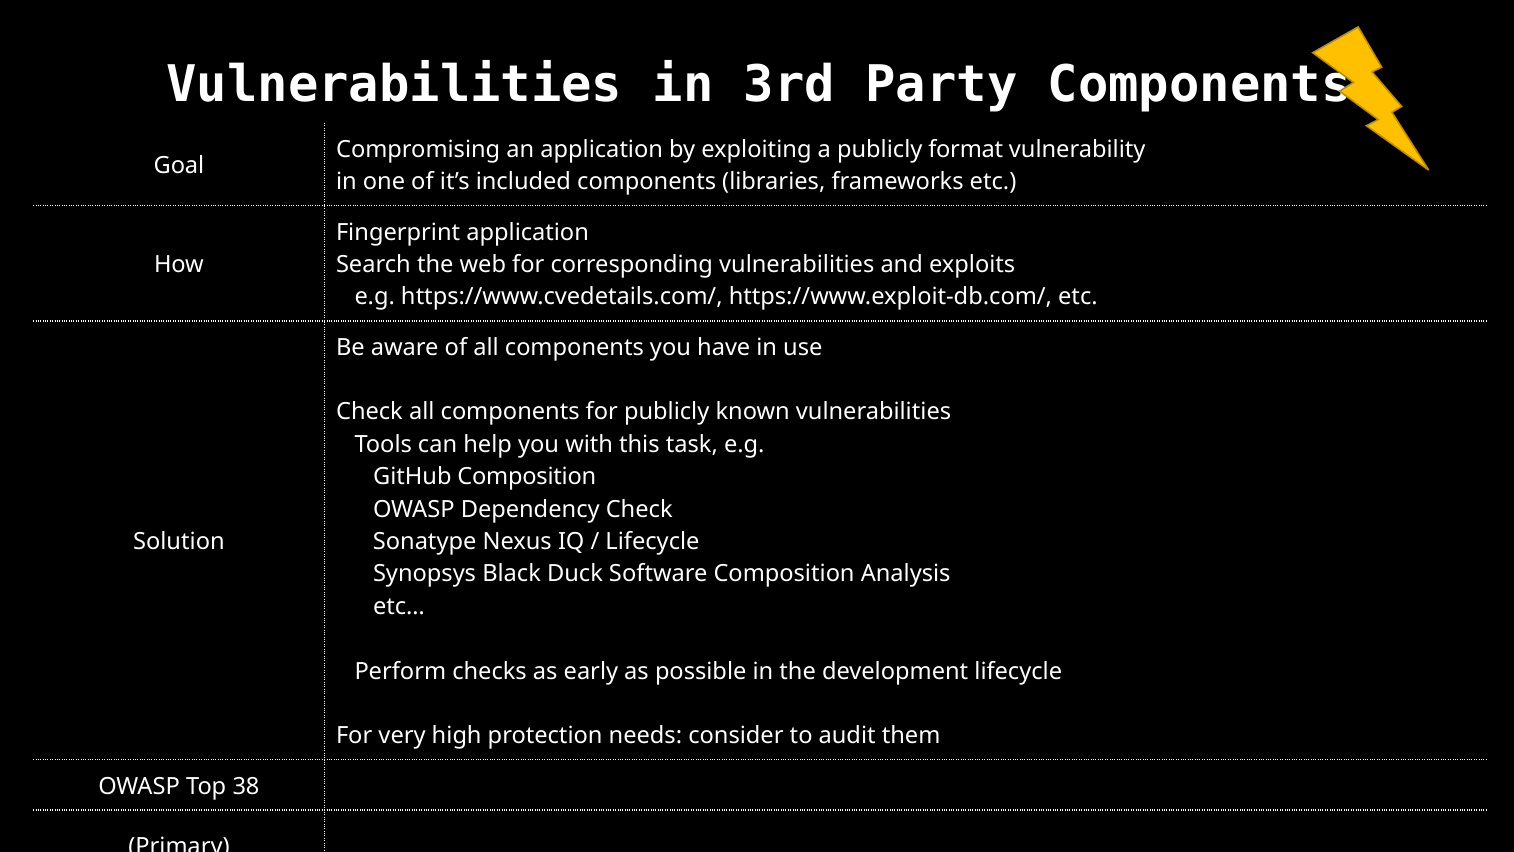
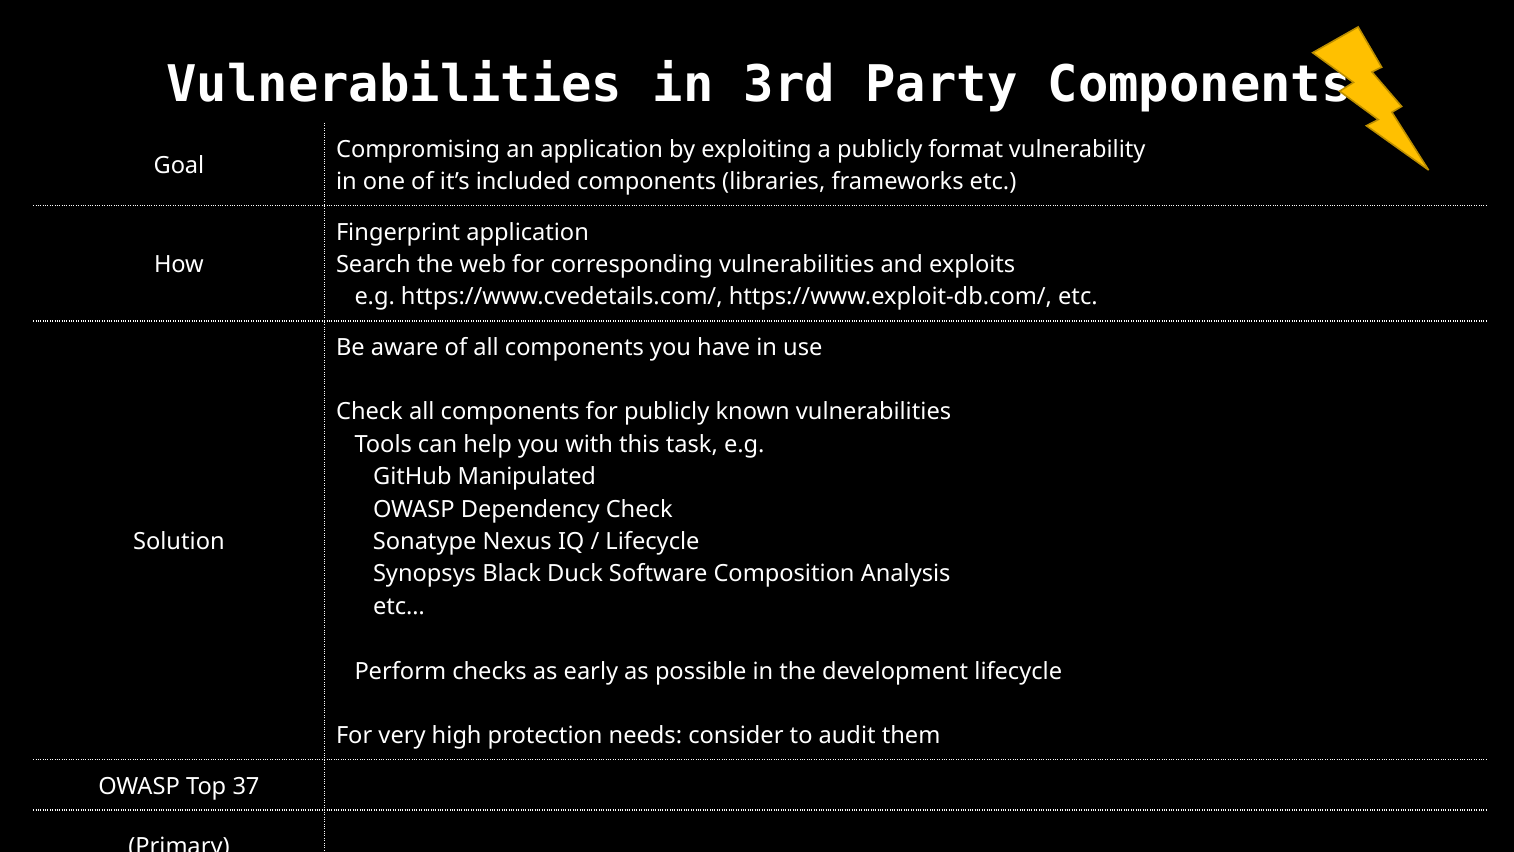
GitHub Composition: Composition -> Manipulated (527, 477)
38: 38 -> 37 (246, 786)
